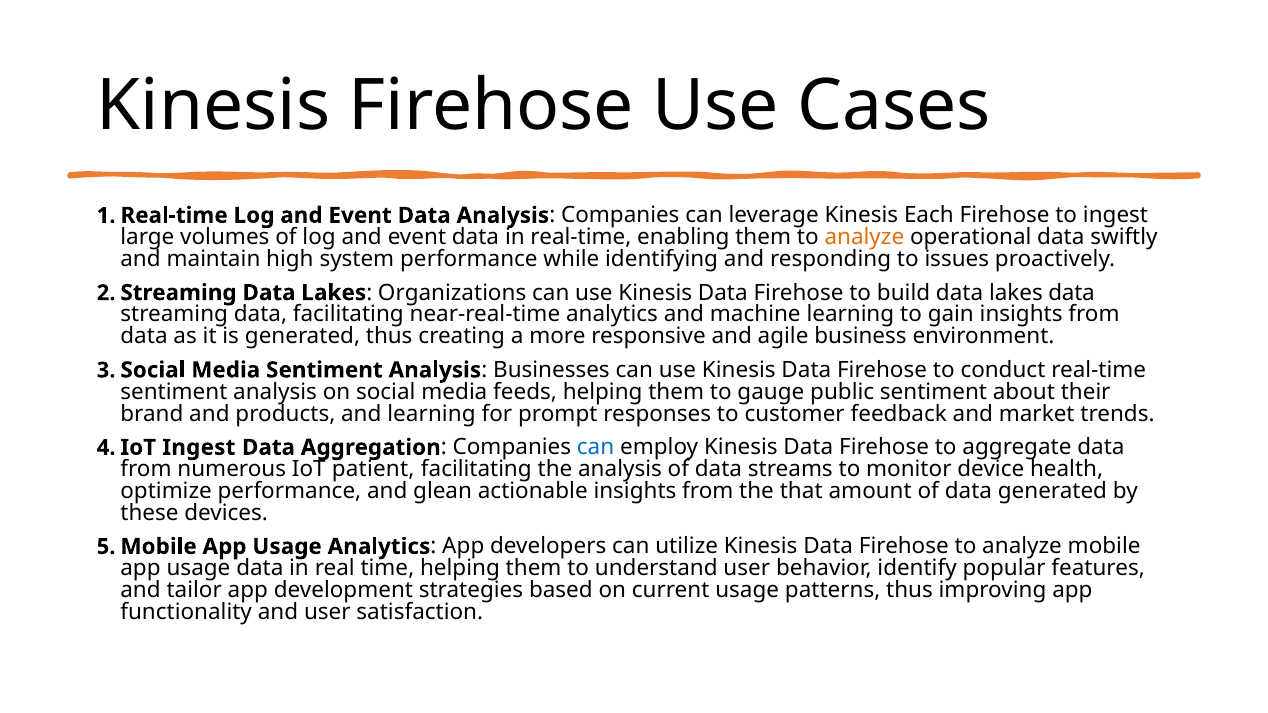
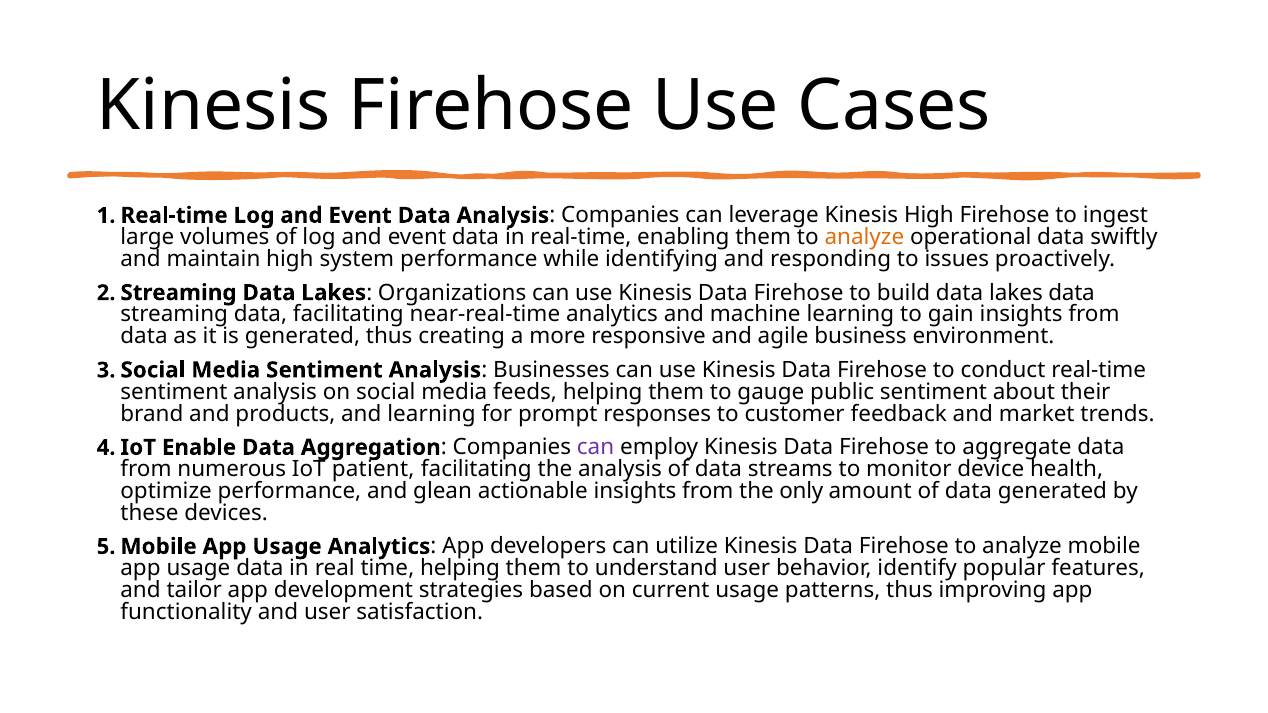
Kinesis Each: Each -> High (929, 215)
Ingest: Ingest -> Enable (199, 448)
can colour: blue -> purple (596, 448)
that: that -> only (801, 491)
